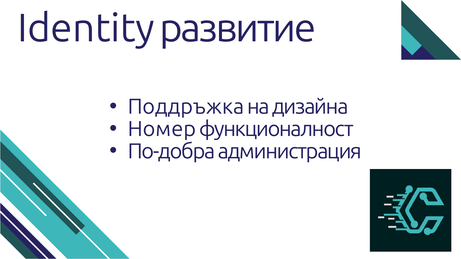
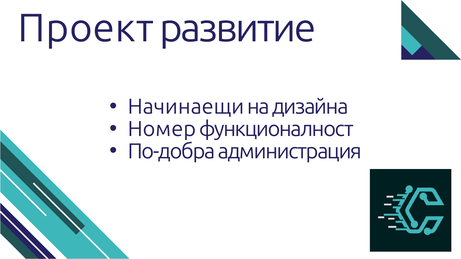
Identity: Identity -> Проект (86, 29)
Поддръжка: Поддръжка -> Начинаещи (186, 107)
